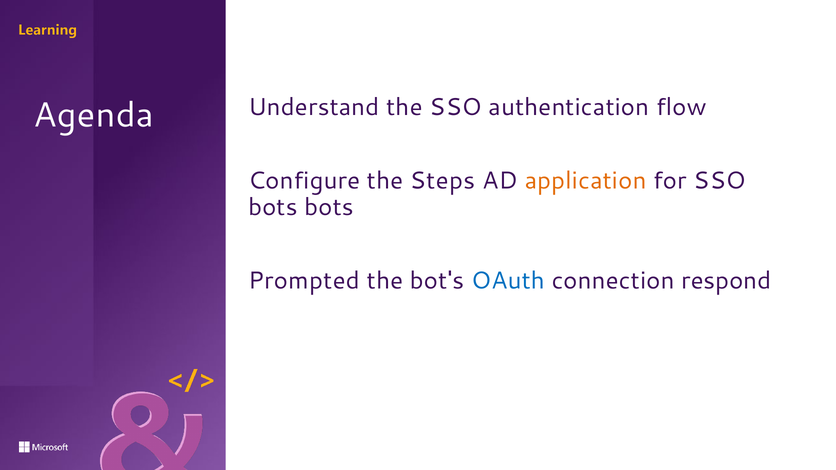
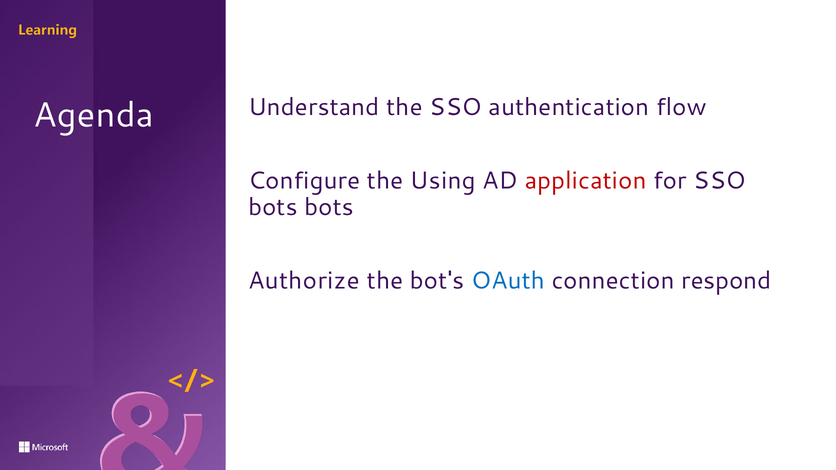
Steps: Steps -> Using (443, 181)
application colour: orange -> red (586, 181)
Prompted: Prompted -> Authorize (304, 281)
